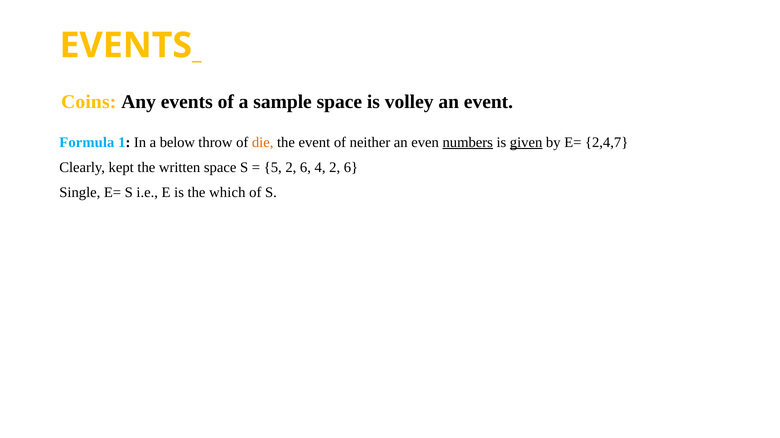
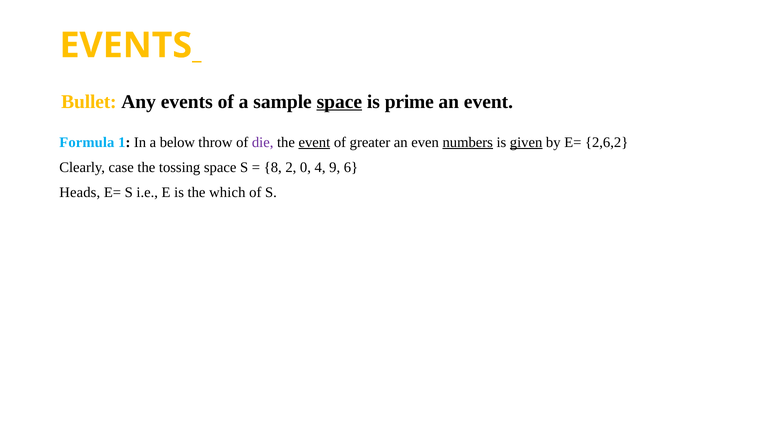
Coins: Coins -> Bullet (89, 102)
space underline: none -> present (339, 102)
volley: volley -> prime (409, 102)
die colour: orange -> purple (263, 142)
event underline: none -> present (314, 142)
neither: neither -> greater (370, 142)
2,4,7: 2,4,7 -> 2,6,2 (607, 142)
kept: kept -> case (121, 168)
written: written -> tossing (180, 168)
5: 5 -> 8 (273, 168)
6: 6 -> 0 (305, 168)
4 2: 2 -> 9 (335, 168)
Single: Single -> Heads (80, 193)
